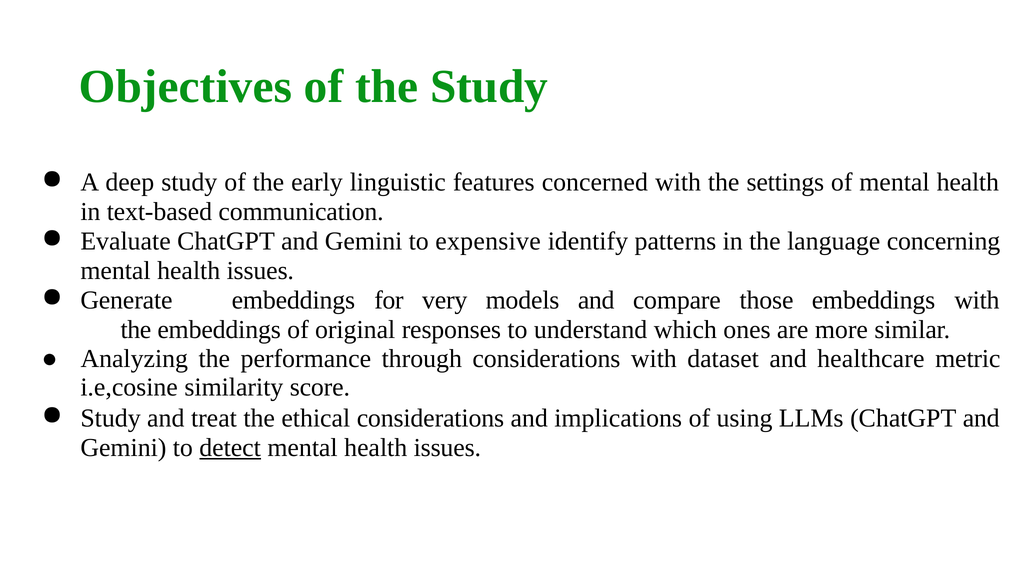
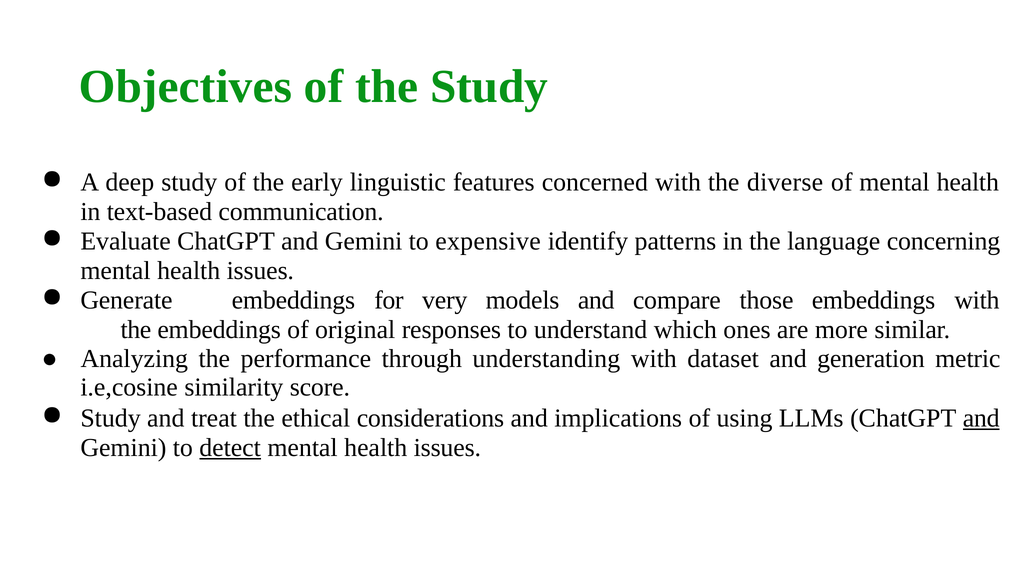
settings: settings -> diverse (785, 182)
through considerations: considerations -> understanding (546, 359)
healthcare: healthcare -> generation (871, 359)
and underline: none -> present (981, 418)
